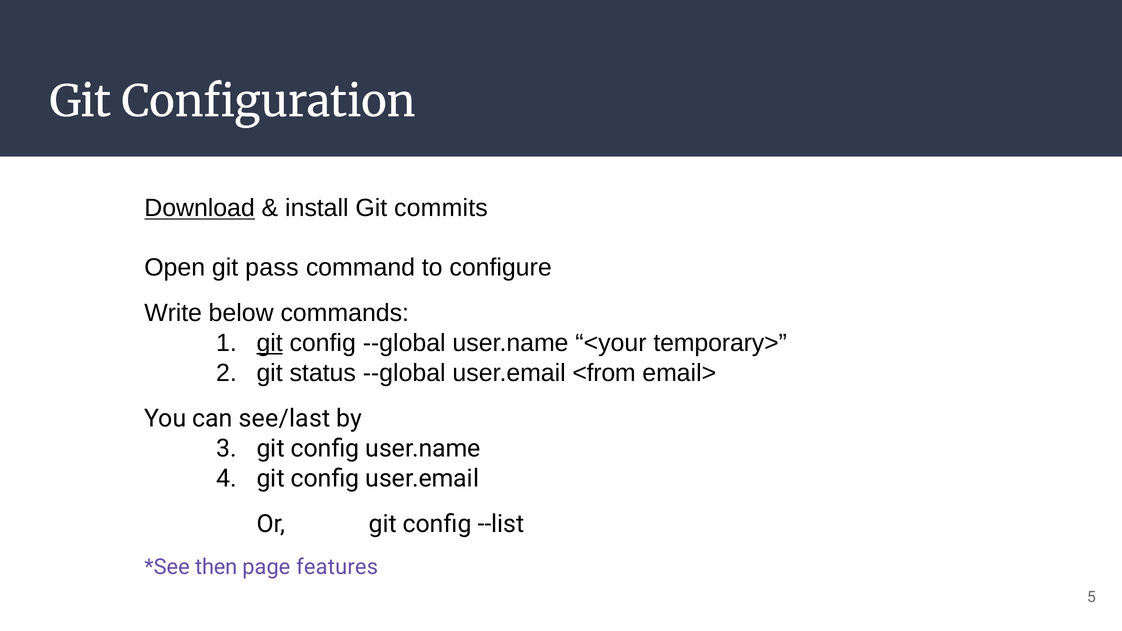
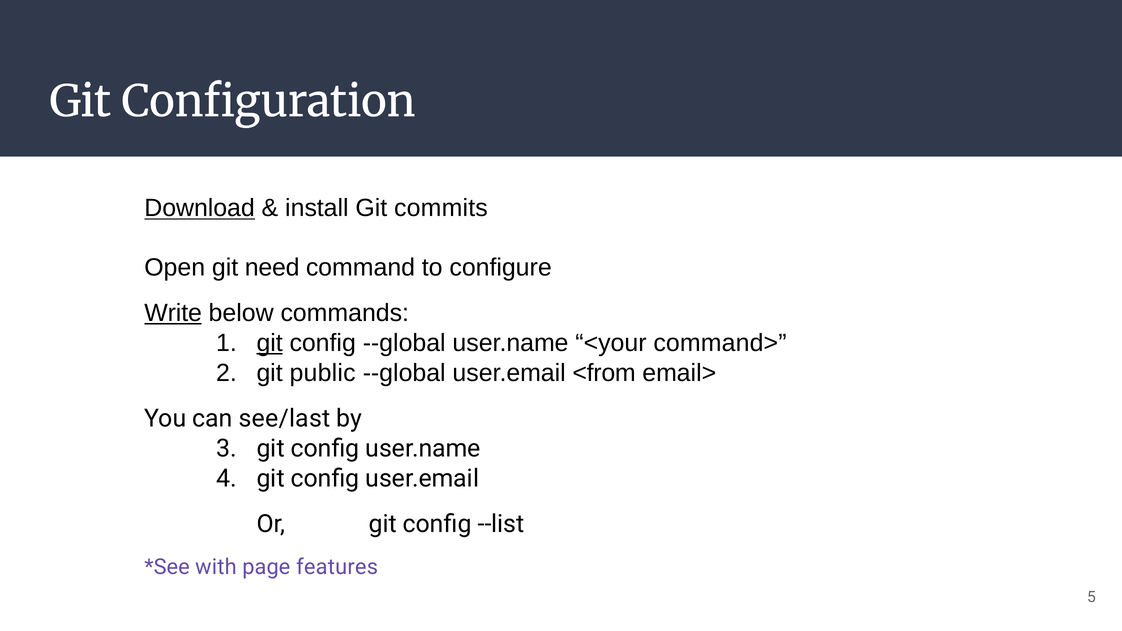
pass: pass -> need (272, 268)
Write underline: none -> present (173, 313)
temporary>: temporary> -> command> (720, 343)
status: status -> public (323, 373)
then: then -> with (216, 567)
